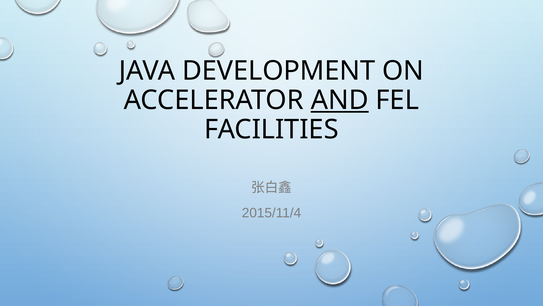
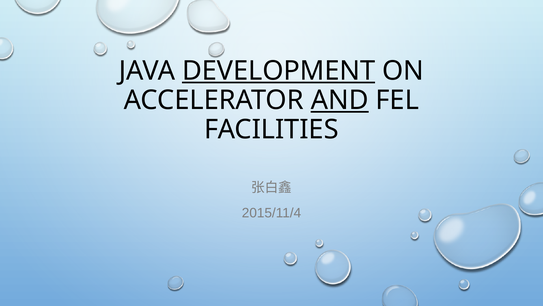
DEVELOPMENT underline: none -> present (279, 71)
